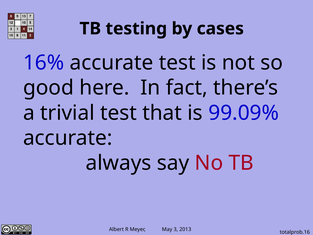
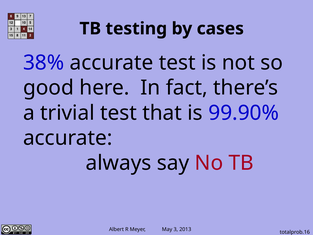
16%: 16% -> 38% (44, 63)
99.09%: 99.09% -> 99.90% (244, 113)
